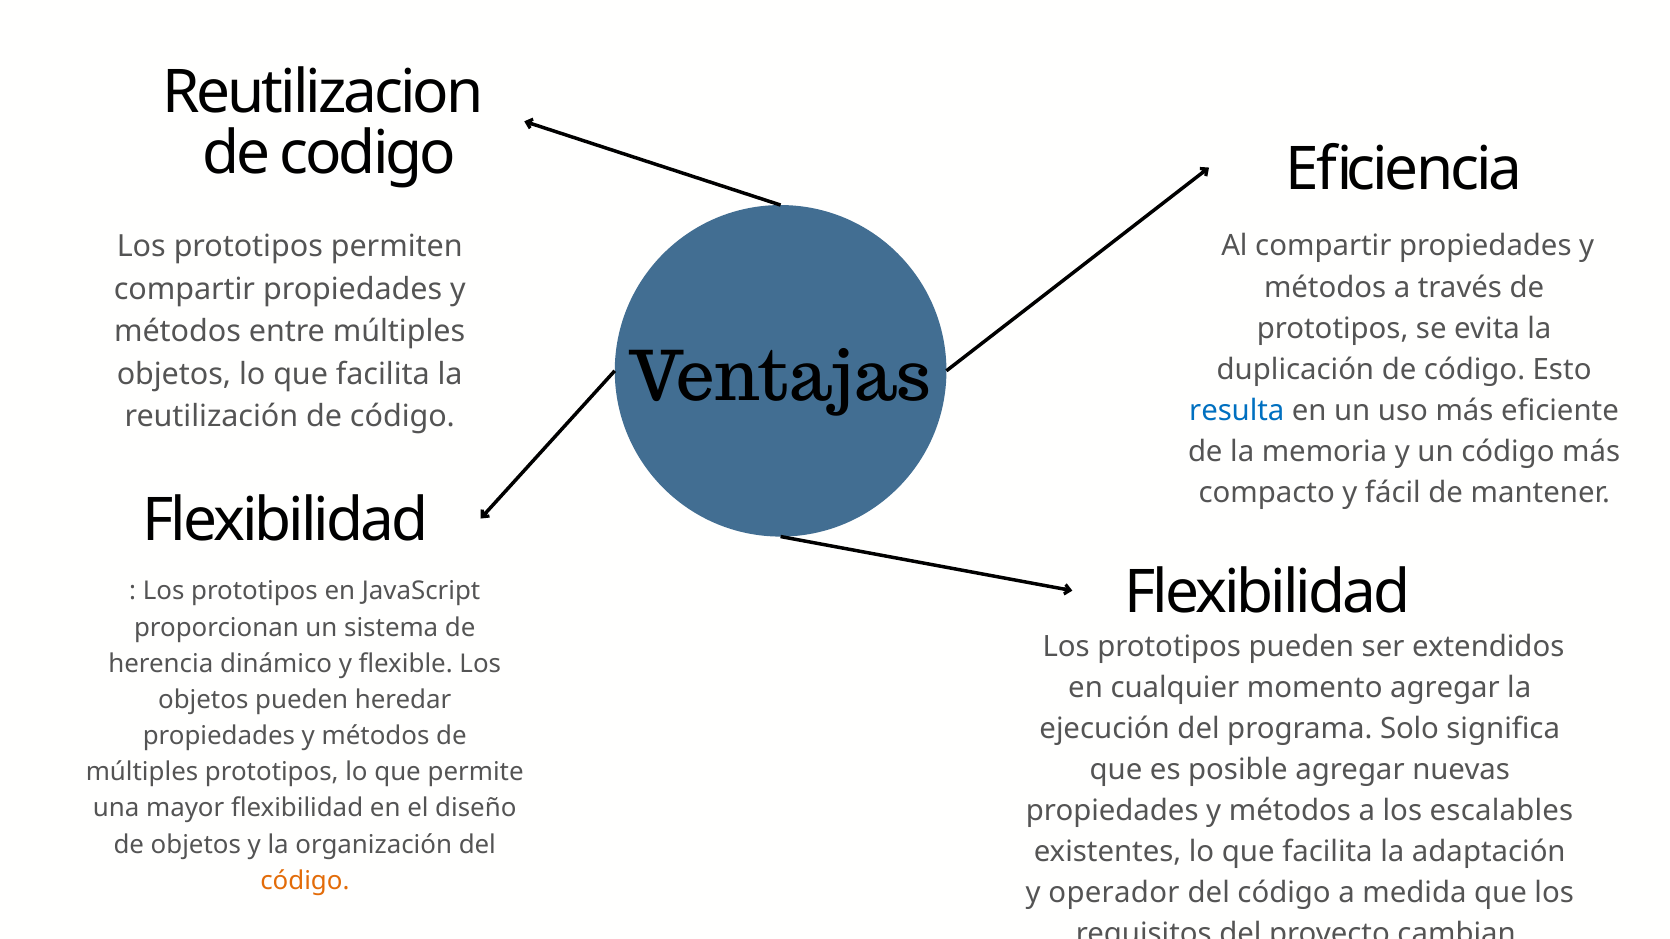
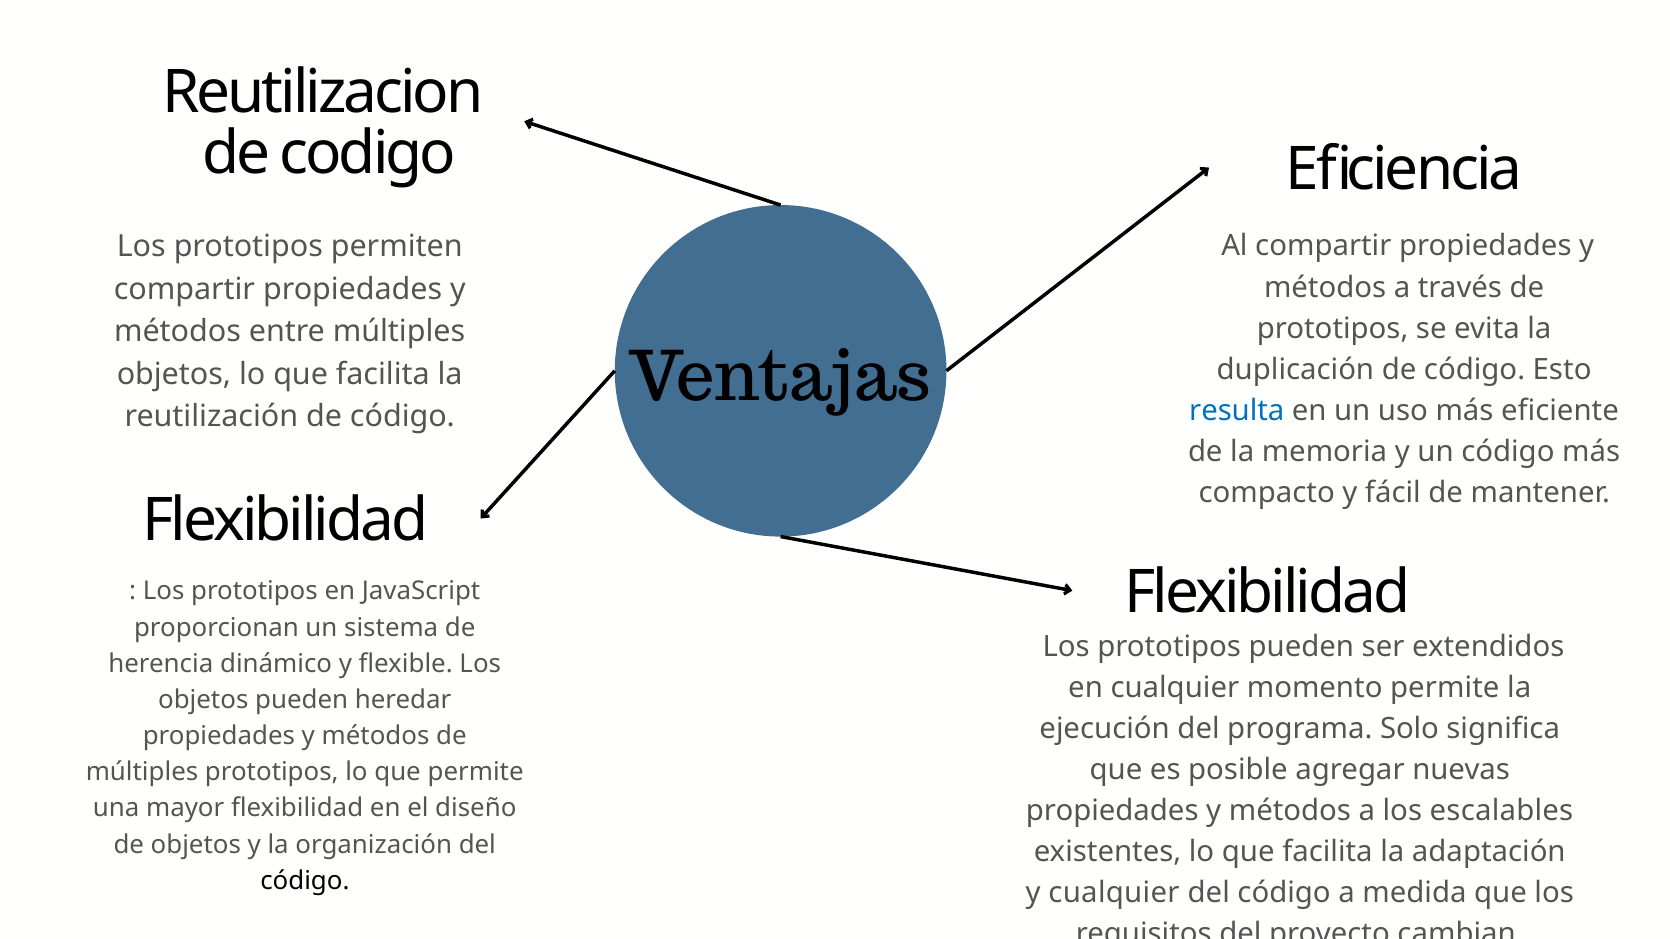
momento agregar: agregar -> permite (1445, 688)
código colour: orange -> black (305, 881)
y operador: operador -> cualquier (1114, 894)
